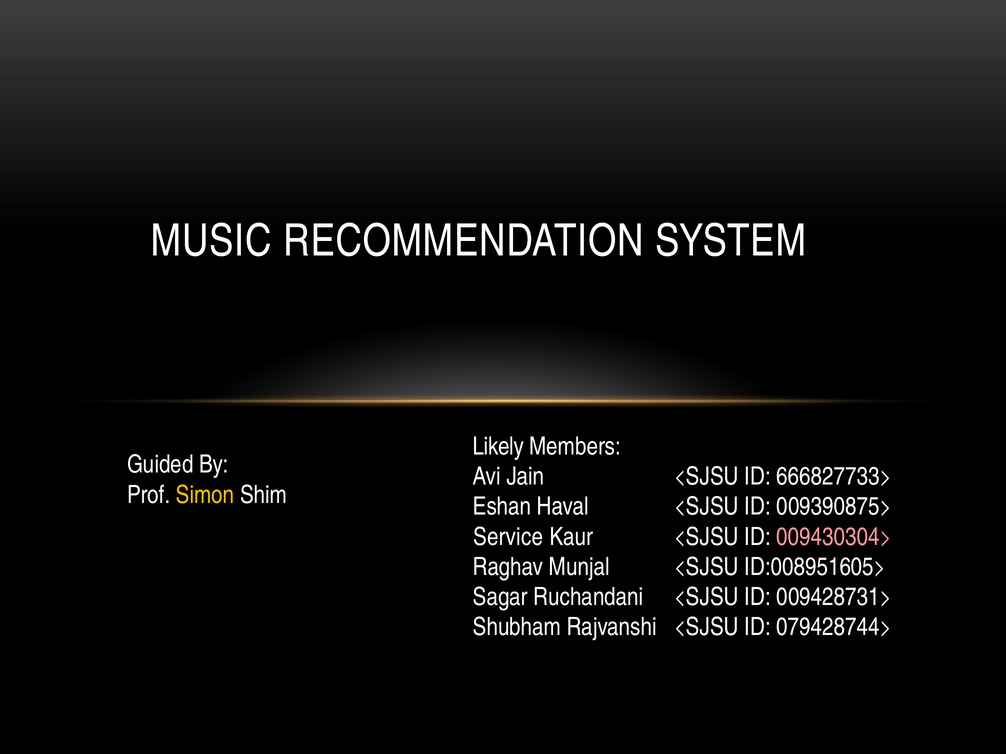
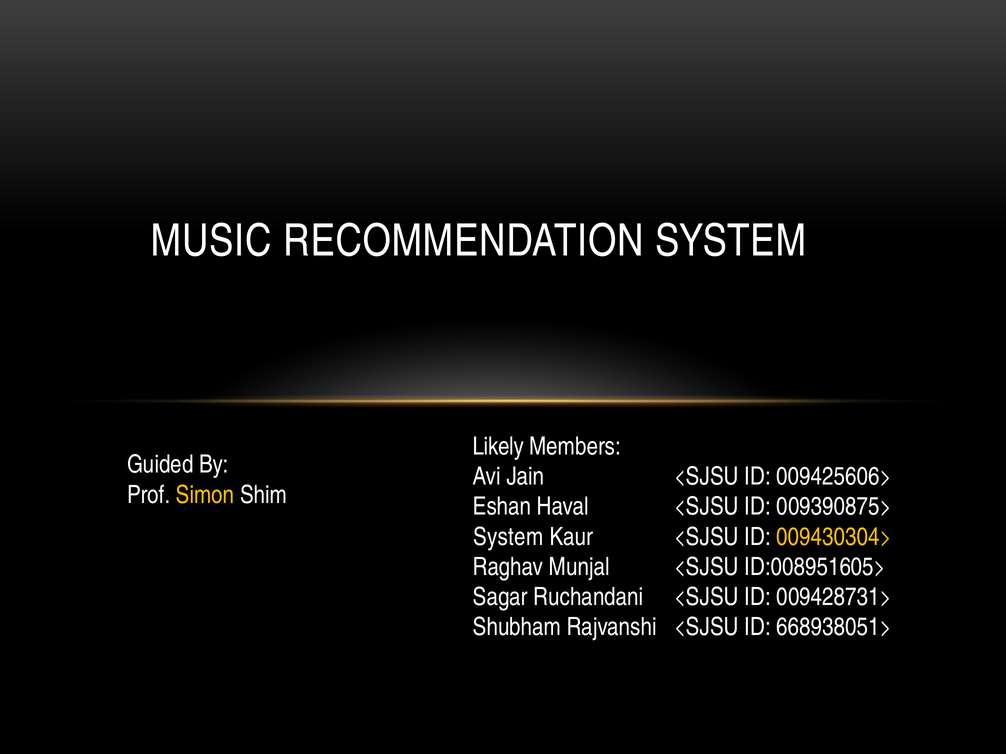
666827733>: 666827733> -> 009425606> (834, 477)
Service: Service -> System (508, 537)
009430304> colour: pink -> yellow (834, 537)
079428744>: 079428744> -> 668938051> (834, 628)
